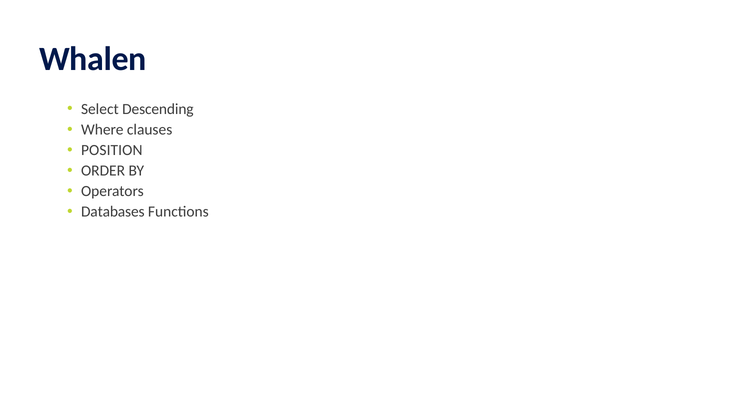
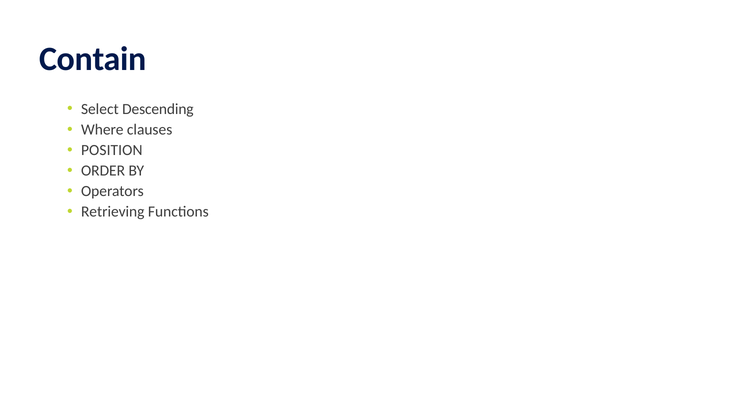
Whalen: Whalen -> Contain (93, 59)
Databases: Databases -> Retrieving (113, 212)
